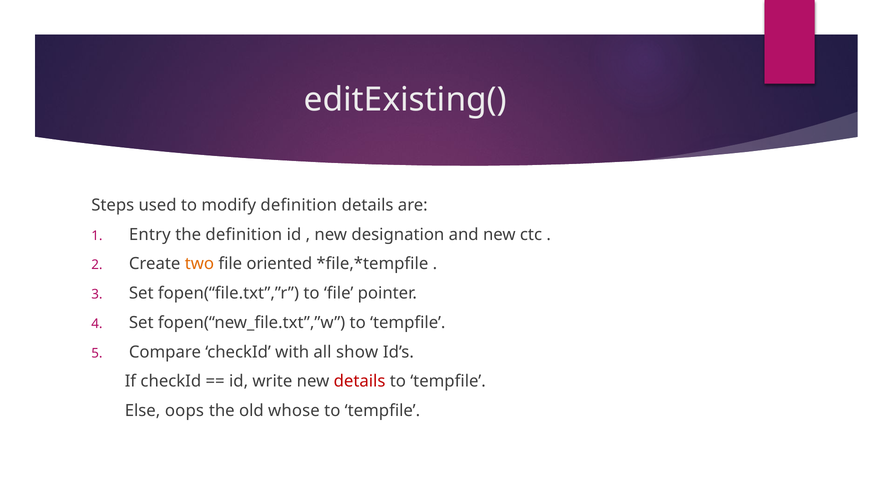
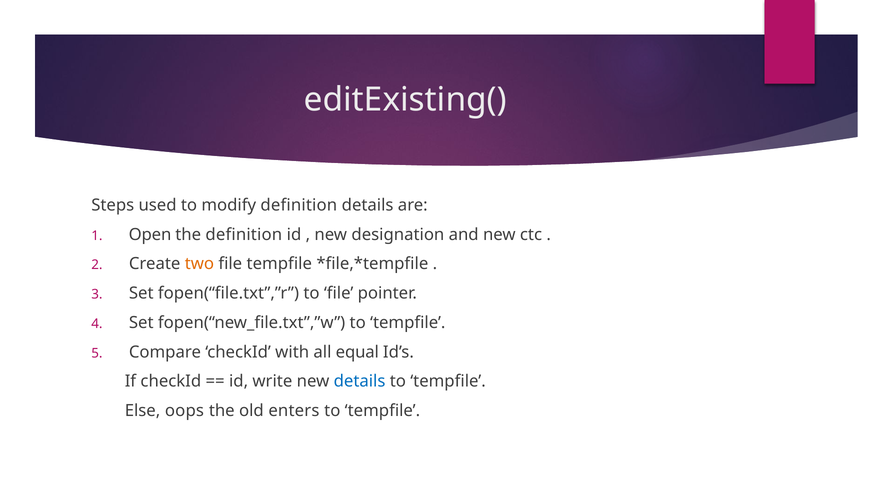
Entry: Entry -> Open (150, 235)
file oriented: oriented -> tempfile (279, 264)
show: show -> equal (357, 352)
details colour: red -> blue (360, 382)
whose: whose -> enters (294, 411)
